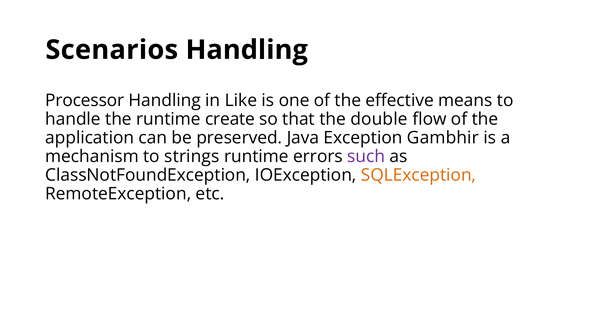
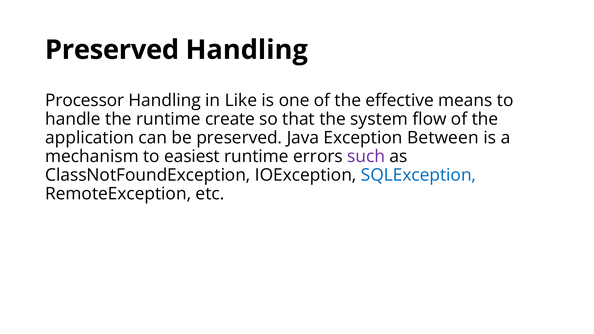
Scenarios: Scenarios -> Preserved (112, 50)
double: double -> system (379, 119)
Gambhir: Gambhir -> Between (443, 138)
strings: strings -> easiest (192, 157)
SQLException colour: orange -> blue (419, 175)
